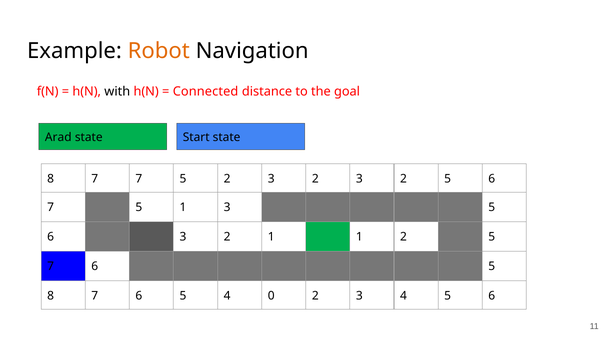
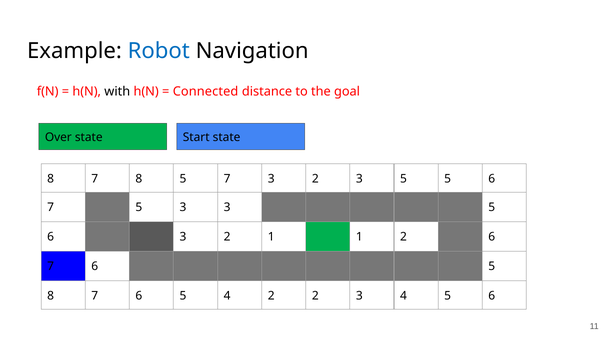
Robot colour: orange -> blue (159, 51)
Arad: Arad -> Over (58, 137)
7 7: 7 -> 8 (139, 179)
5 2: 2 -> 7 (227, 179)
3 2 3 2: 2 -> 5 (404, 179)
5 1: 1 -> 3 (183, 207)
1 2 5: 5 -> 6 (492, 237)
4 0: 0 -> 2 (271, 295)
